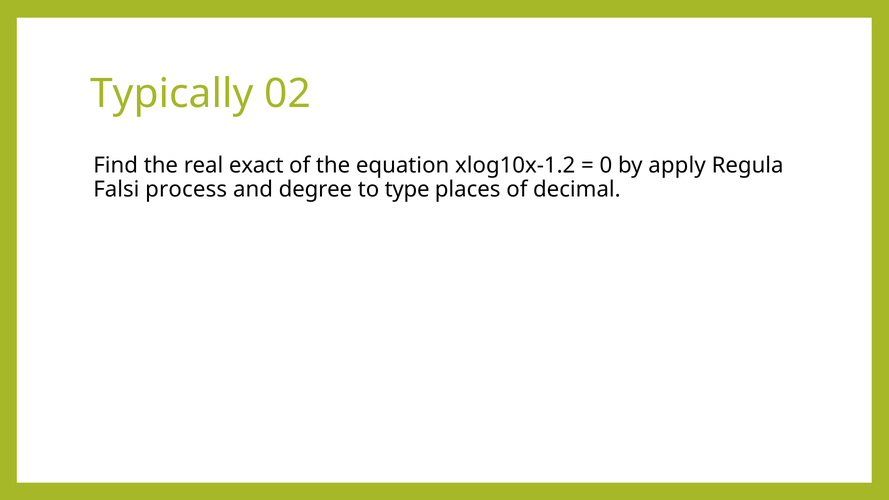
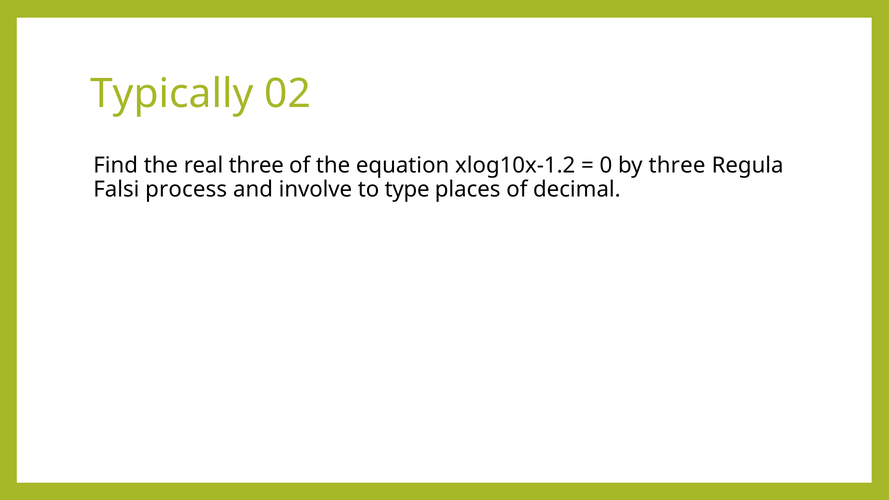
real exact: exact -> three (256, 165)
by apply: apply -> three (677, 165)
degree: degree -> involve (315, 189)
